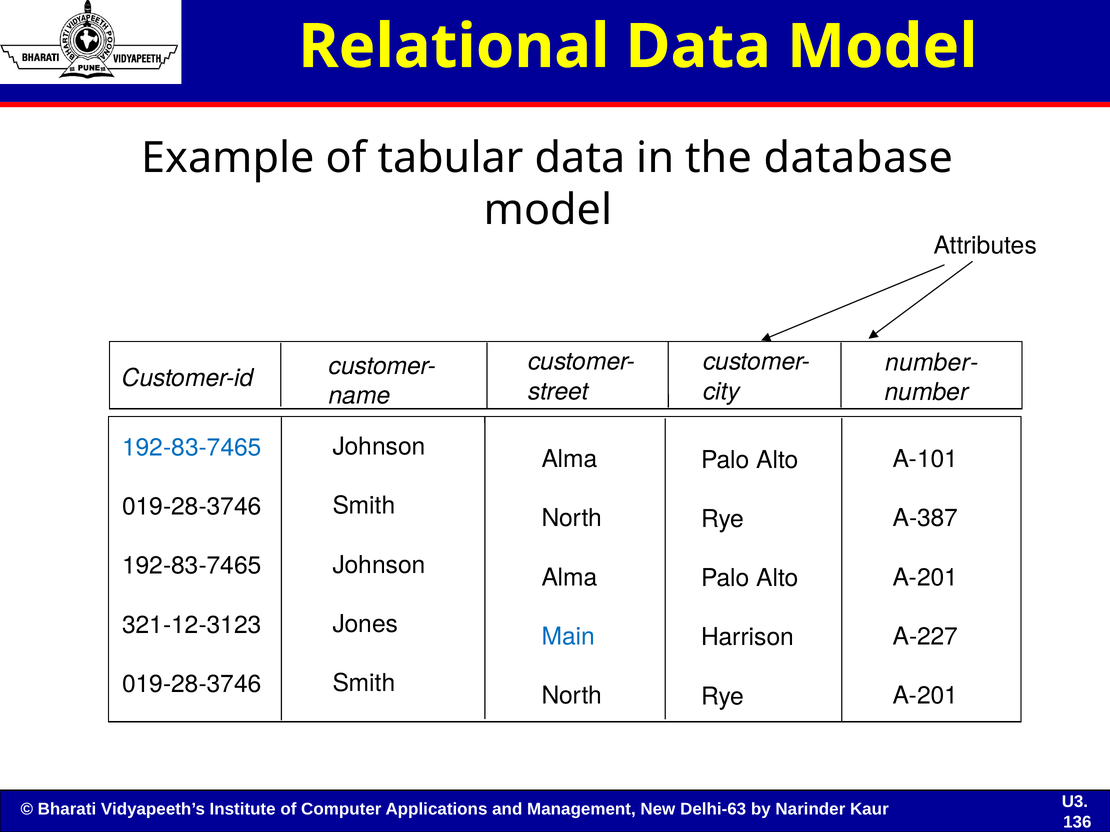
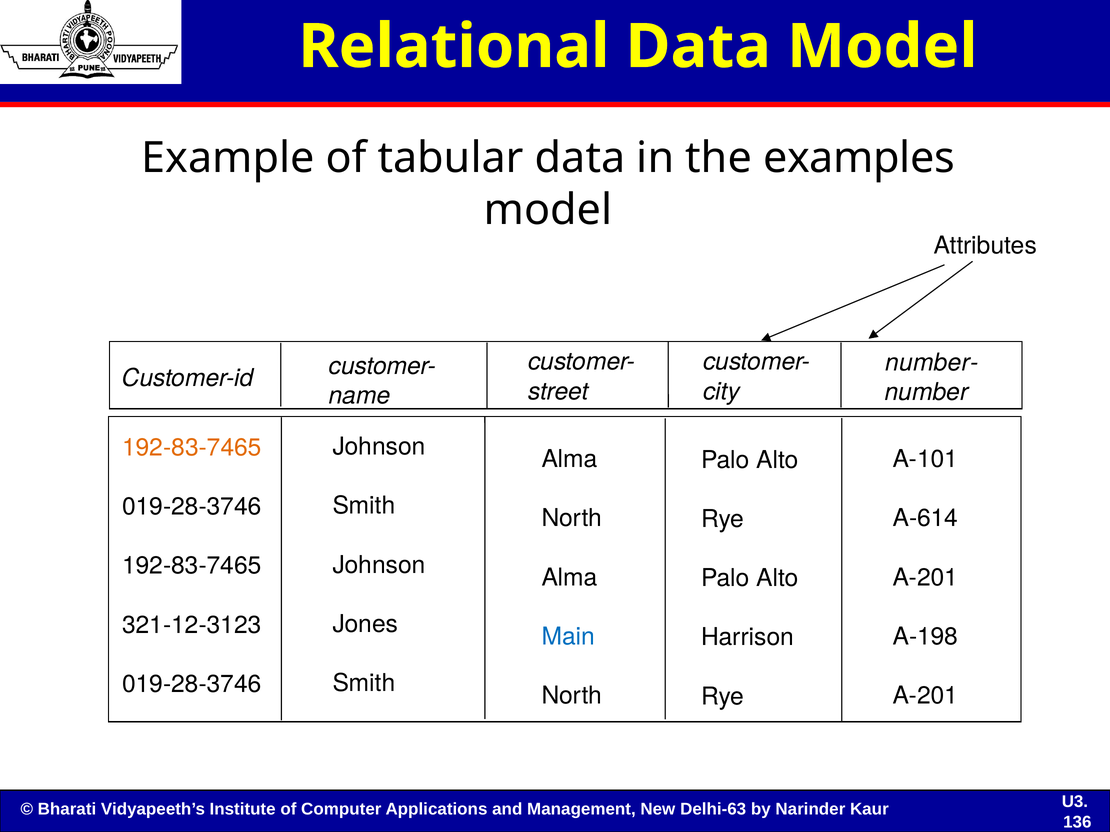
database: database -> examples (859, 158)
192-83-7465 colour: blue -> orange (192, 448)
A-387: A-387 -> A-614 (925, 519)
A-227: A-227 -> A-198 (925, 637)
